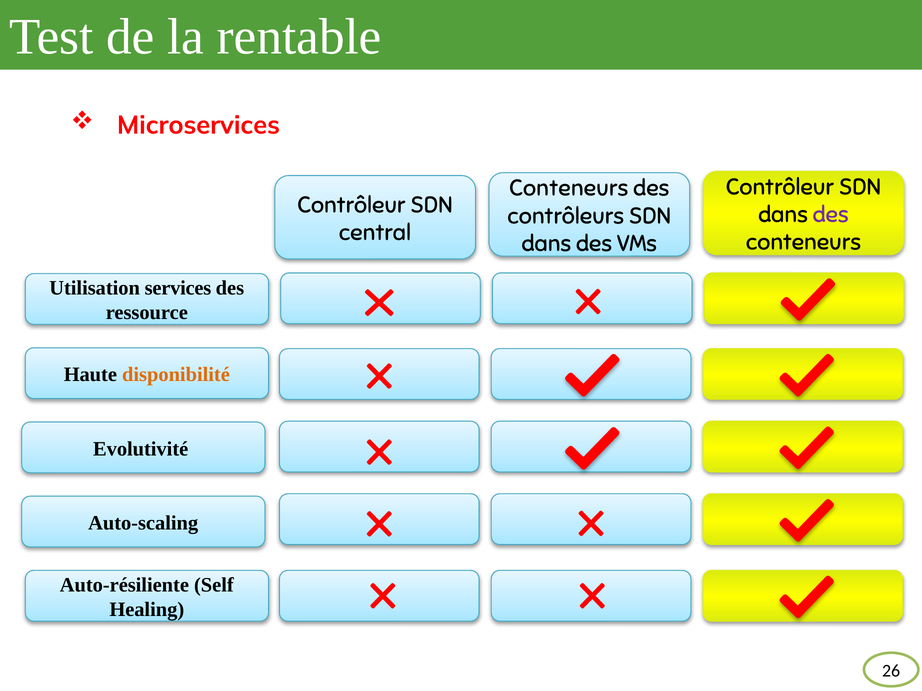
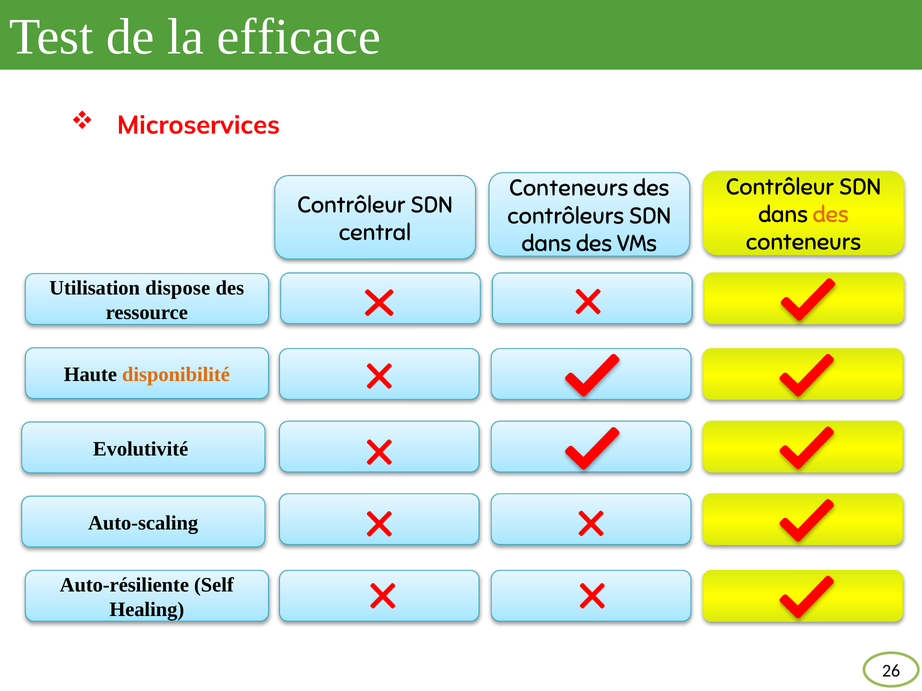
rentable: rentable -> efficace (299, 37)
des colour: purple -> orange (831, 215)
services: services -> dispose (178, 288)
